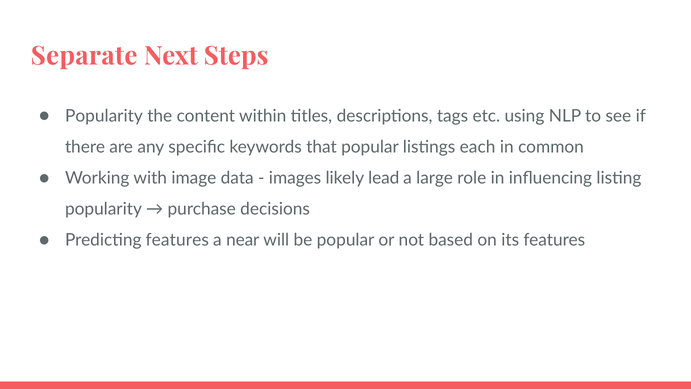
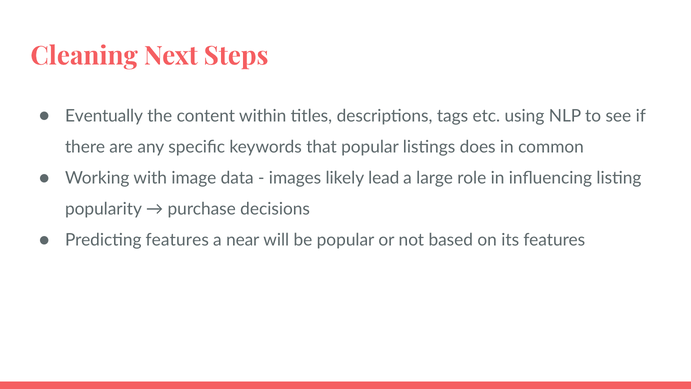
Separate: Separate -> Cleaning (84, 56)
Popularity: Popularity -> Eventually (104, 116)
each: each -> does (478, 147)
